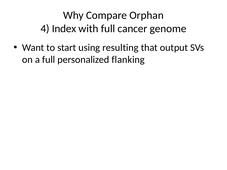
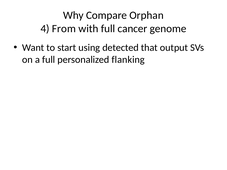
Index: Index -> From (64, 29)
resulting: resulting -> detected (121, 48)
